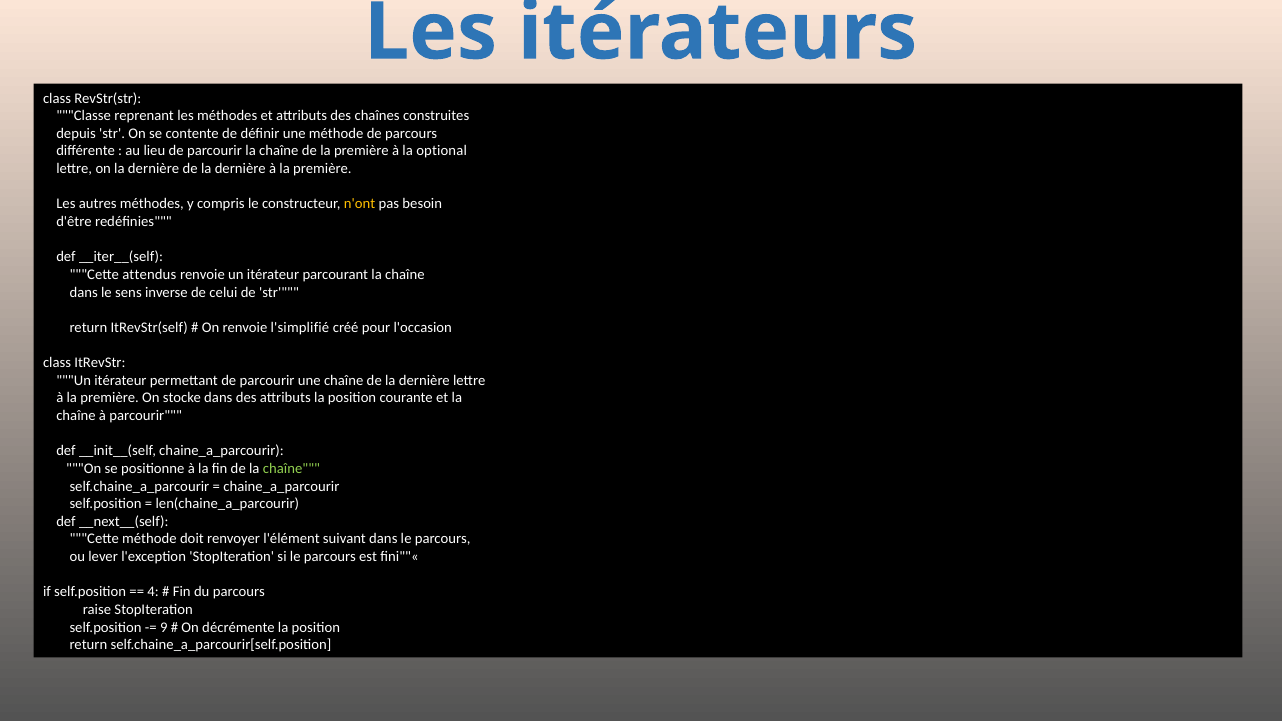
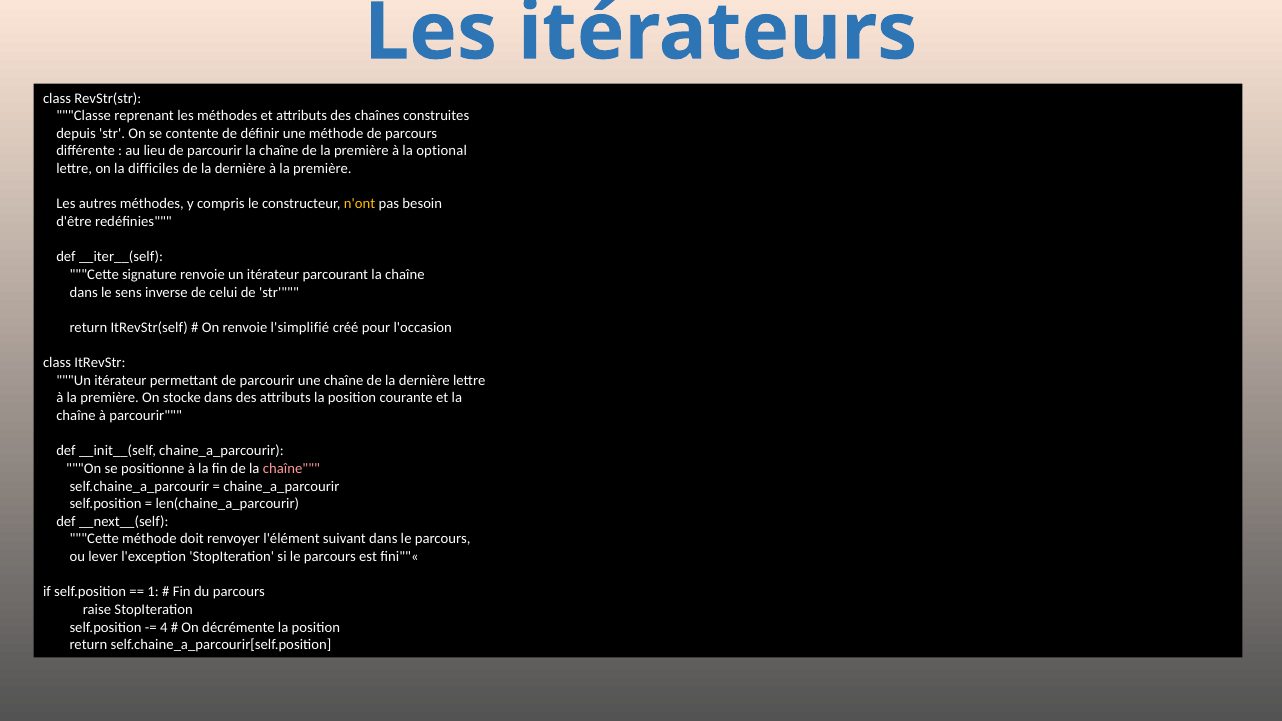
on la dernière: dernière -> difficiles (154, 169)
attendus: attendus -> signature (149, 275)
chaîne colour: light green -> pink (291, 469)
4: 4 -> 1 (153, 592)
9: 9 -> 4 (164, 627)
